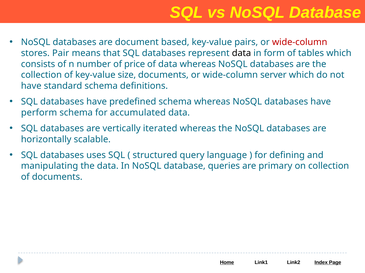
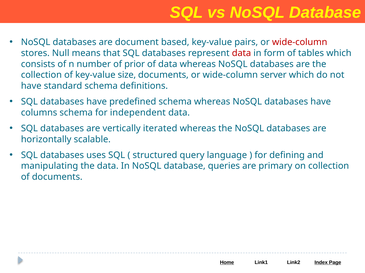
Pair: Pair -> Null (61, 53)
data colour: black -> red (241, 53)
price: price -> prior (135, 64)
perform: perform -> columns (39, 113)
accumulated: accumulated -> independent (138, 113)
